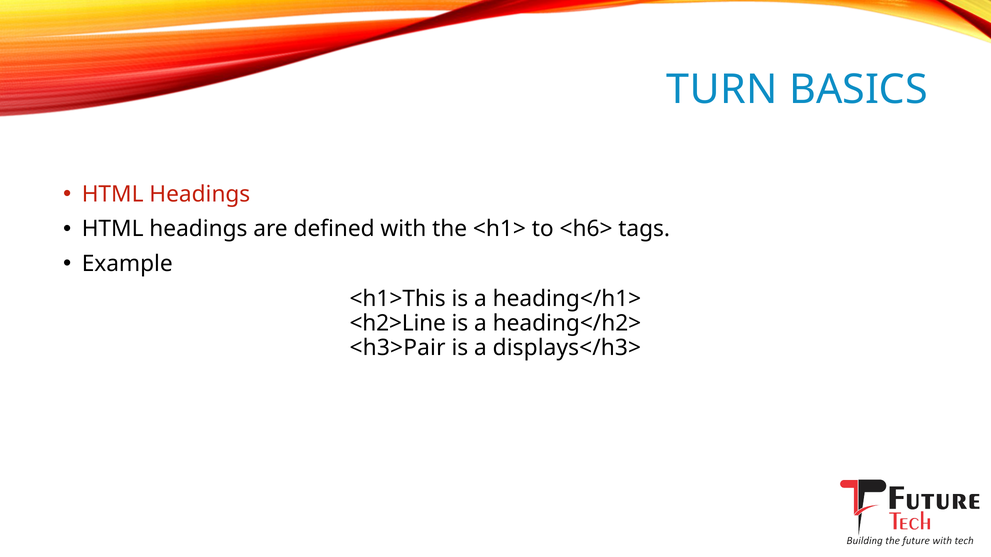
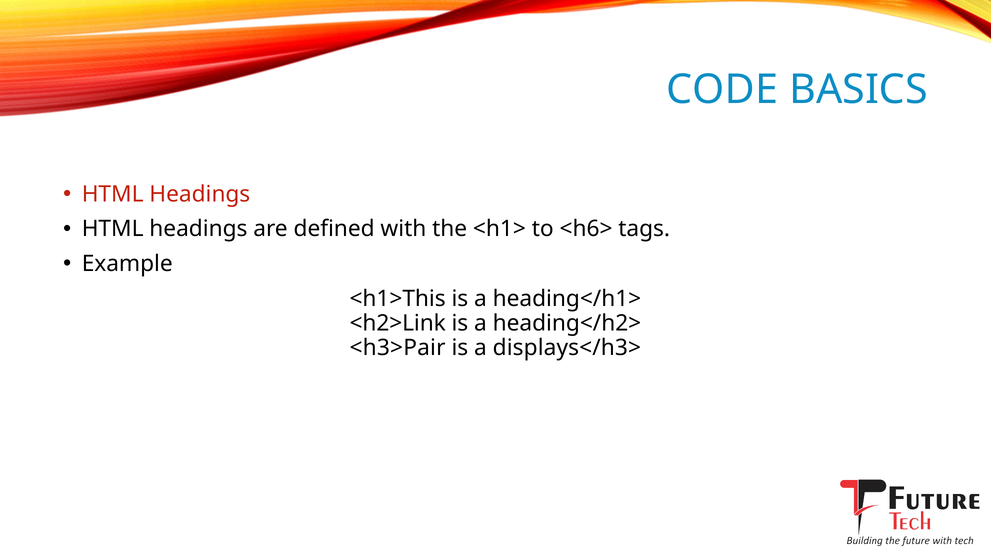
TURN: TURN -> CODE (722, 90)
<h2>Line: <h2>Line -> <h2>Link (398, 323)
